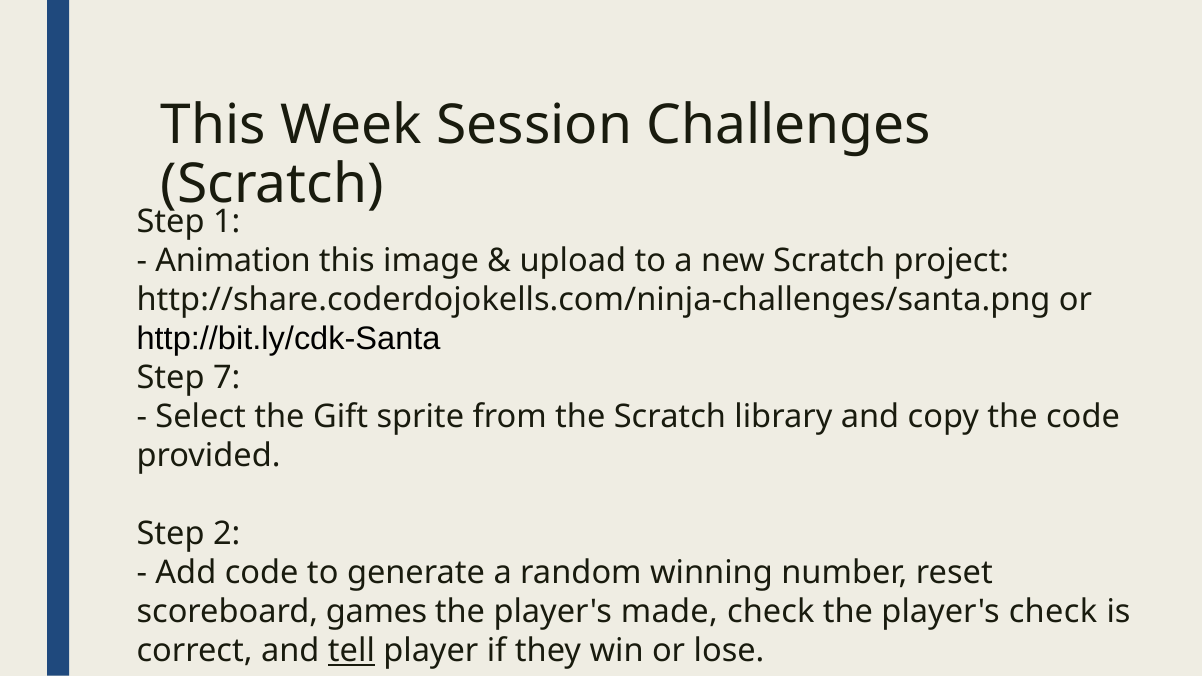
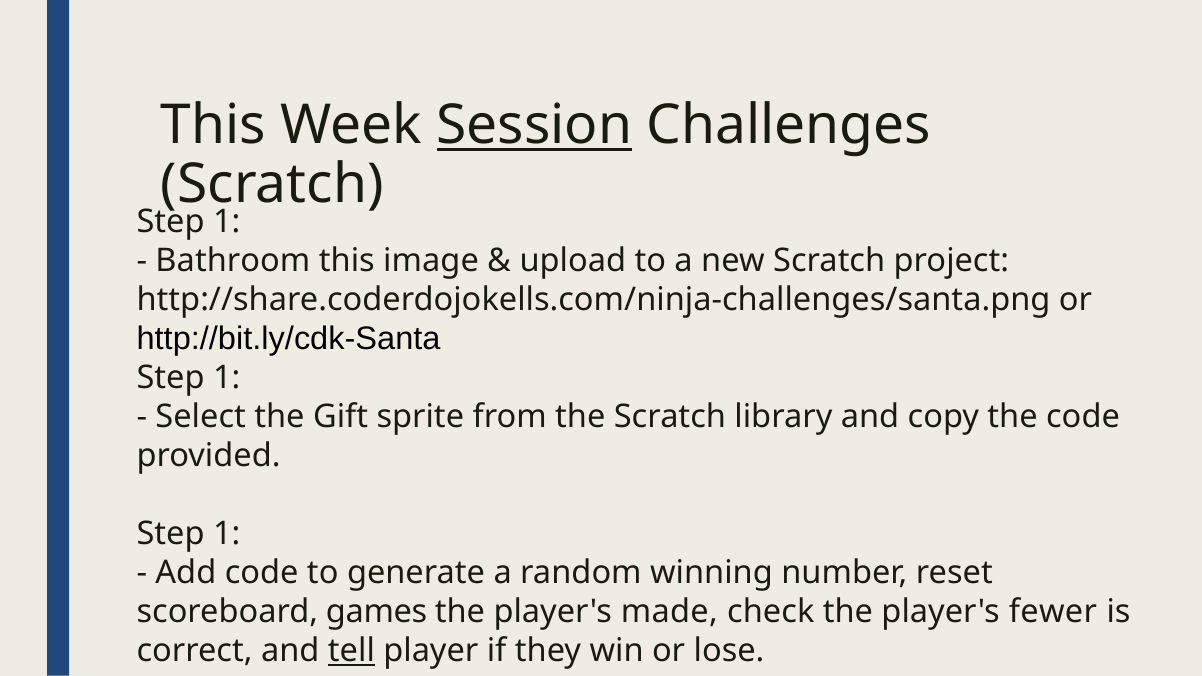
Session underline: none -> present (534, 126)
Animation: Animation -> Bathroom (233, 261)
7: 7 -> 1 (227, 378)
2: 2 -> 1 (227, 534)
player's check: check -> fewer (1053, 612)
